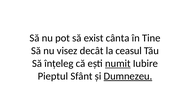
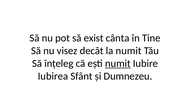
la ceasul: ceasul -> numit (129, 51)
Pieptul: Pieptul -> Iubirea (53, 76)
Dumnezeu underline: present -> none (128, 76)
